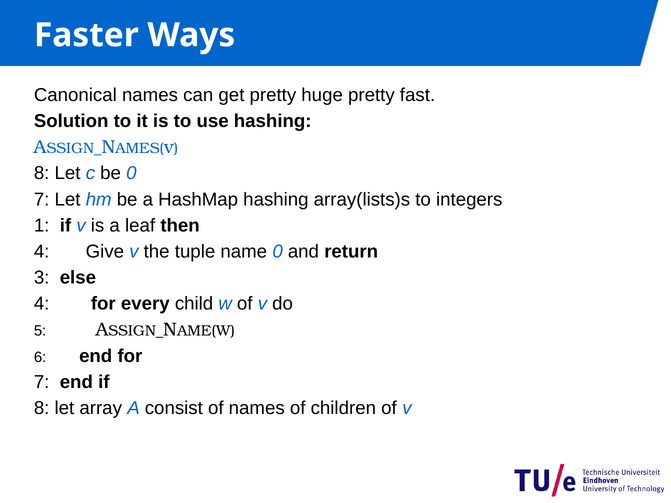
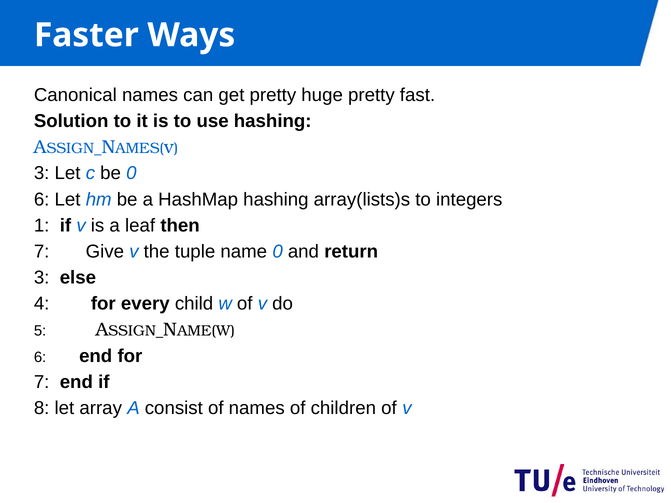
8: 8 -> 3 (42, 173)
7: 7 -> 6 (42, 199)
4: 4 -> 7 (42, 252)
